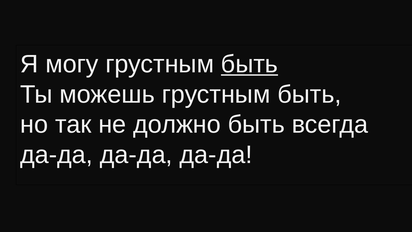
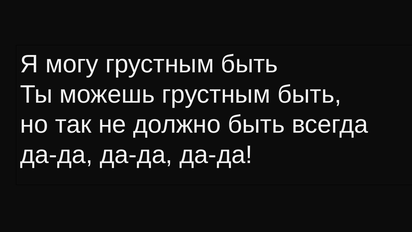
быть underline: present -> none (250, 64)
